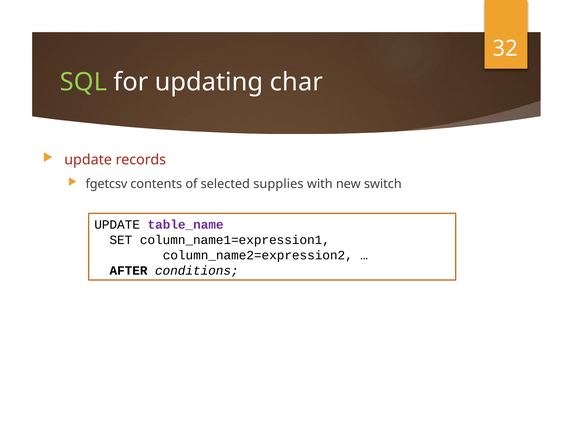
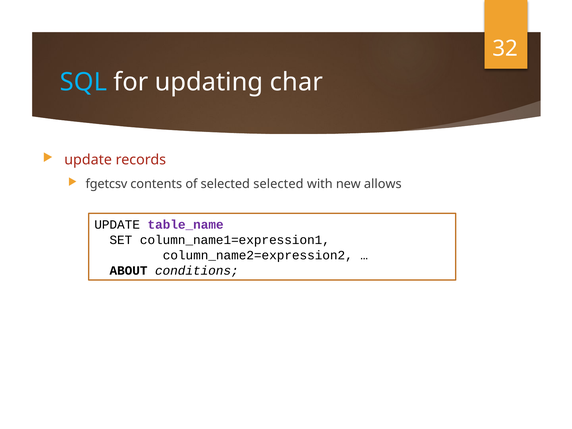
SQL colour: light green -> light blue (83, 82)
selected supplies: supplies -> selected (278, 184)
switch: switch -> allows (383, 184)
AFTER: AFTER -> ABOUT (129, 270)
